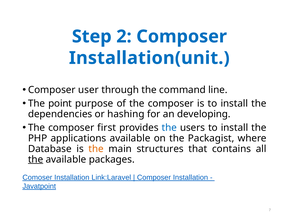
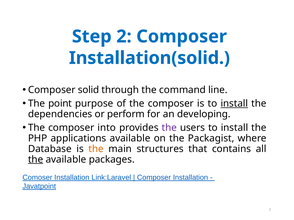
Installation(unit: Installation(unit -> Installation(solid (149, 58)
user: user -> solid (89, 90)
install underline: none -> present (234, 104)
hashing: hashing -> perform (126, 114)
first: first -> into (107, 128)
the colour: blue -> purple (169, 128)
